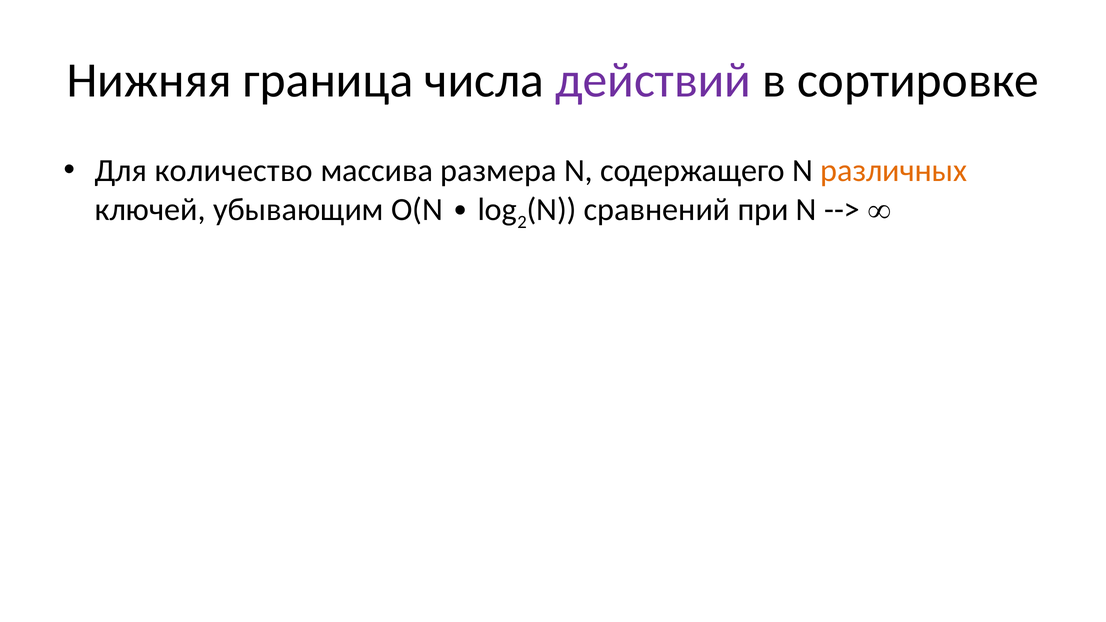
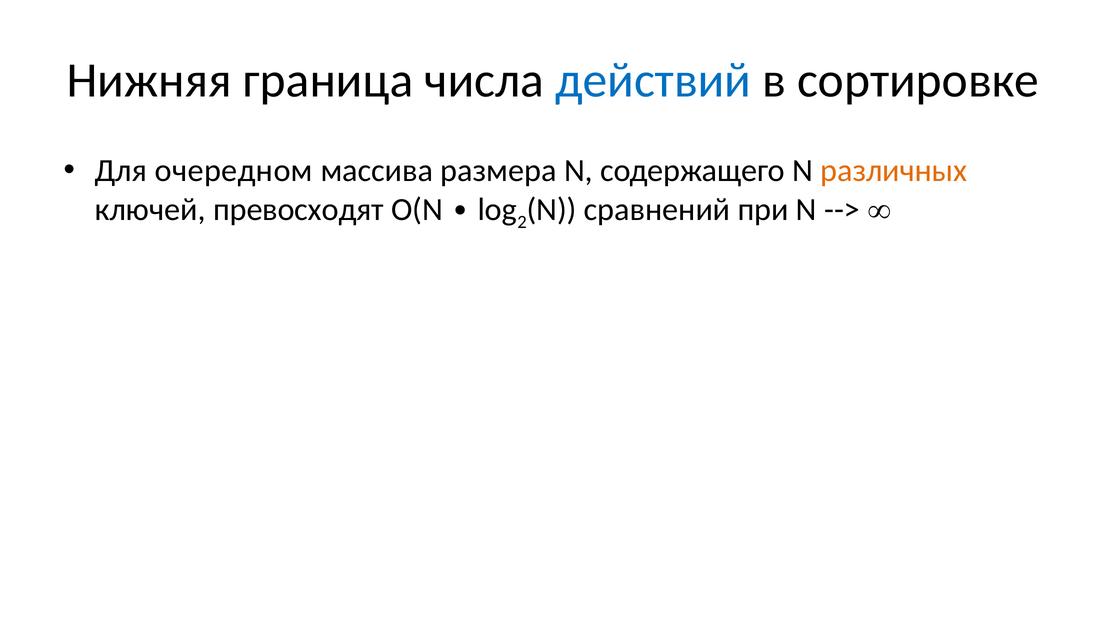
действий colour: purple -> blue (653, 80)
Для количество: количество -> очередном (234, 171)
убывающим: убывающим -> превосходят (299, 209)
